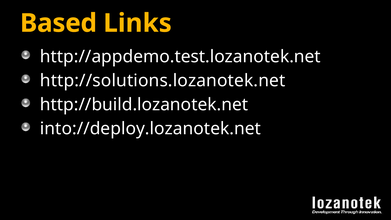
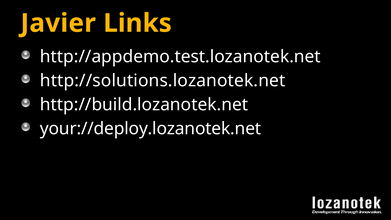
Based: Based -> Javier (58, 23)
into://deploy.lozanotek.net: into://deploy.lozanotek.net -> your://deploy.lozanotek.net (151, 129)
